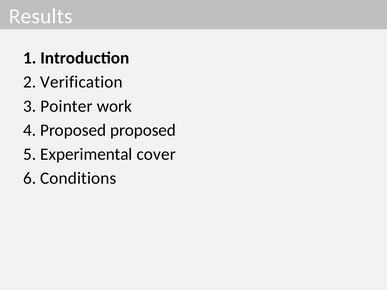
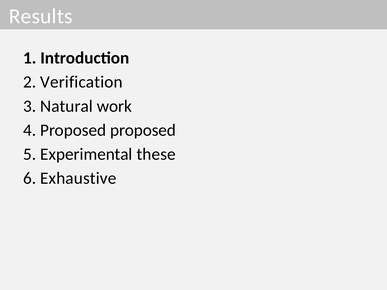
Pointer: Pointer -> Natural (67, 106)
cover: cover -> these (156, 154)
Conditions: Conditions -> Exhaustive (78, 178)
